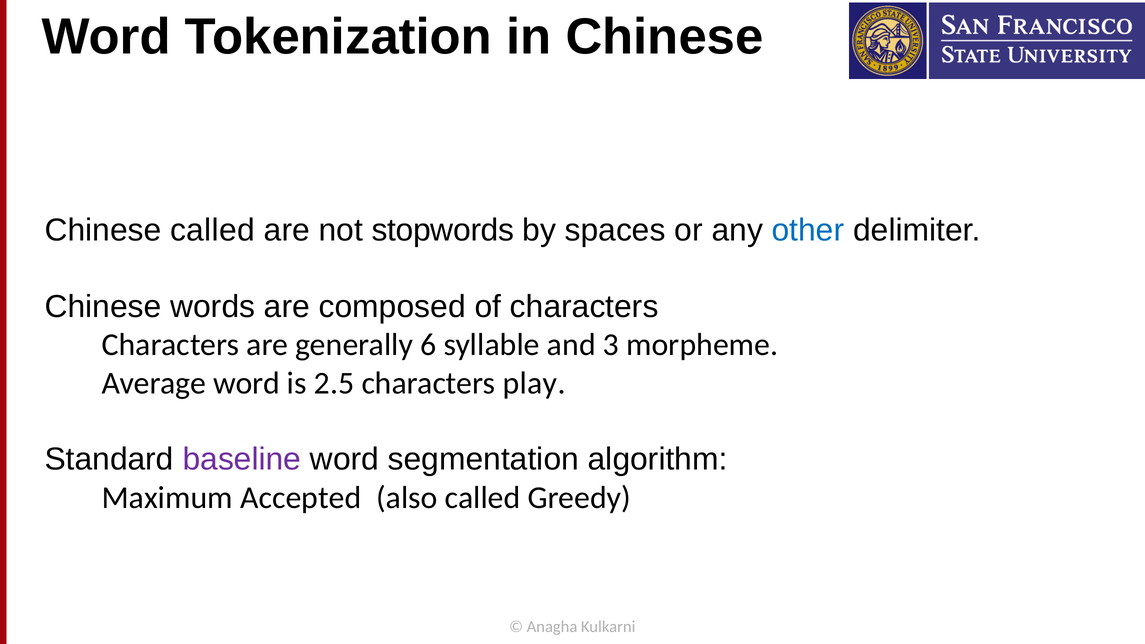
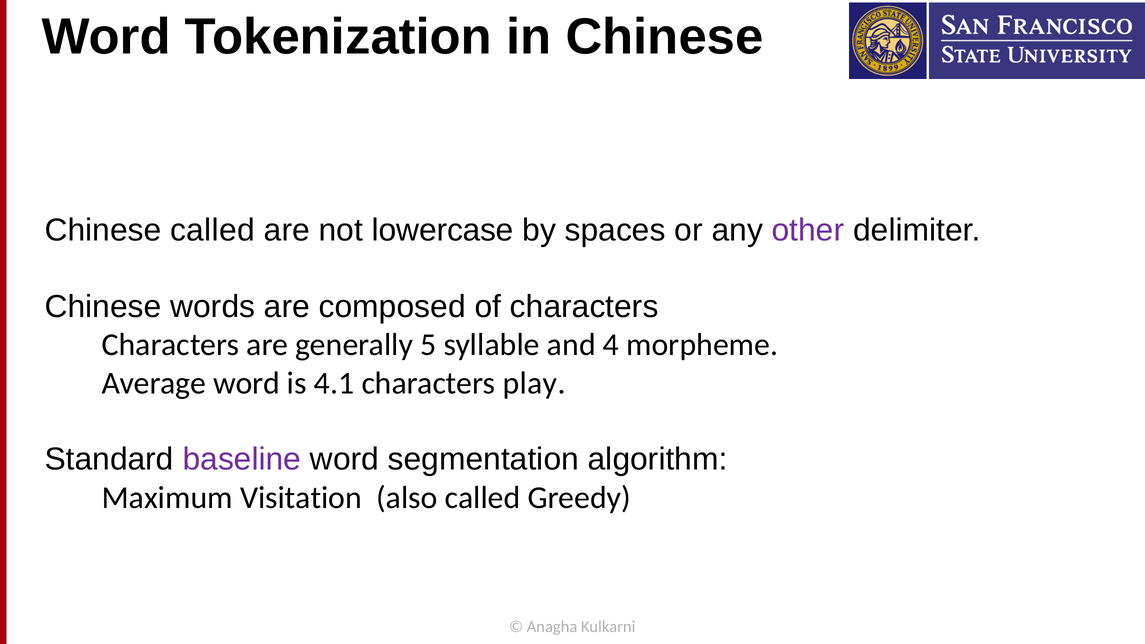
stopwords: stopwords -> lowercase (443, 230)
other colour: blue -> purple (808, 230)
6: 6 -> 5 (428, 345)
3: 3 -> 4 (611, 345)
2.5: 2.5 -> 4.1 (334, 383)
Accepted: Accepted -> Visitation (301, 498)
